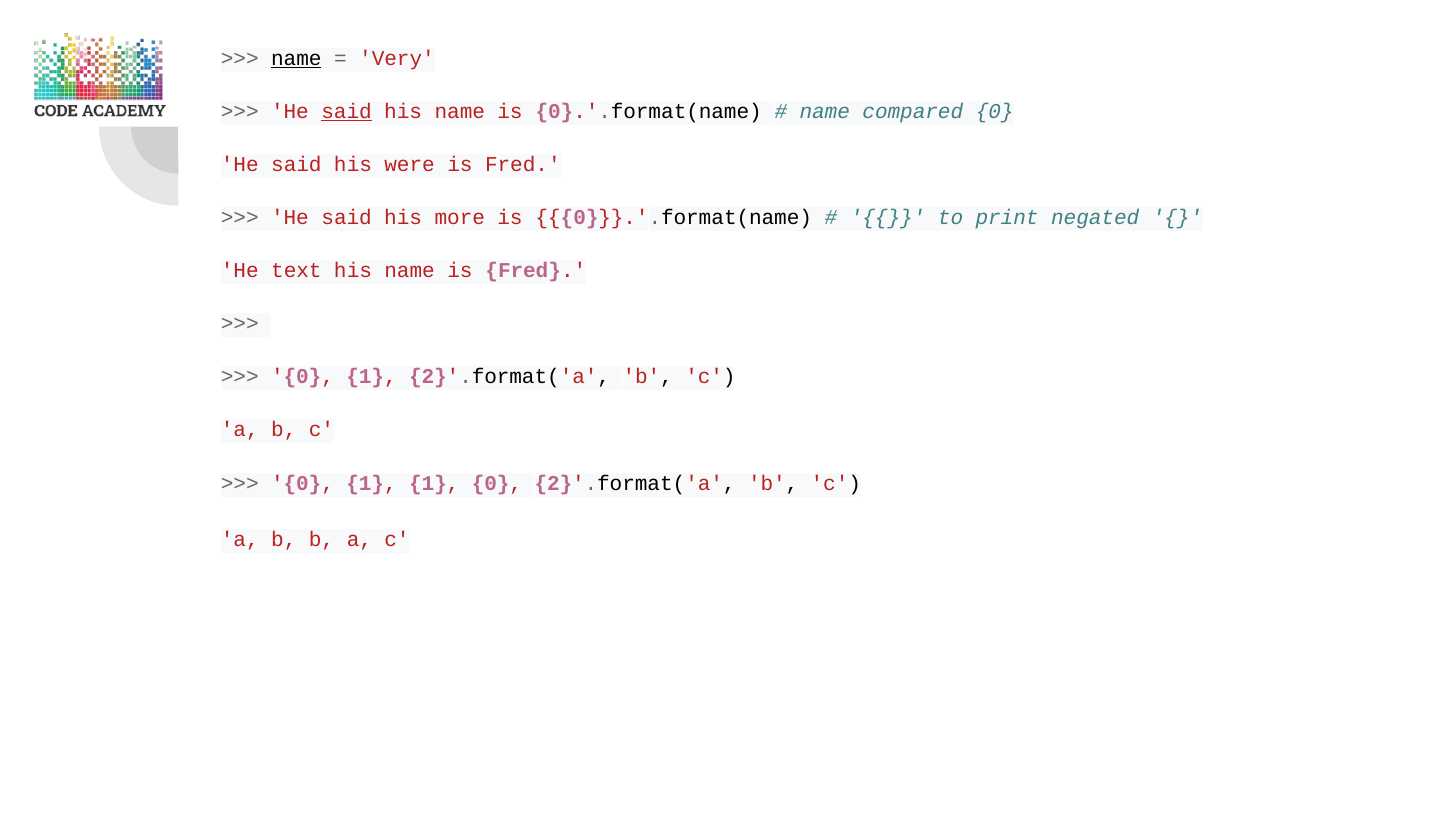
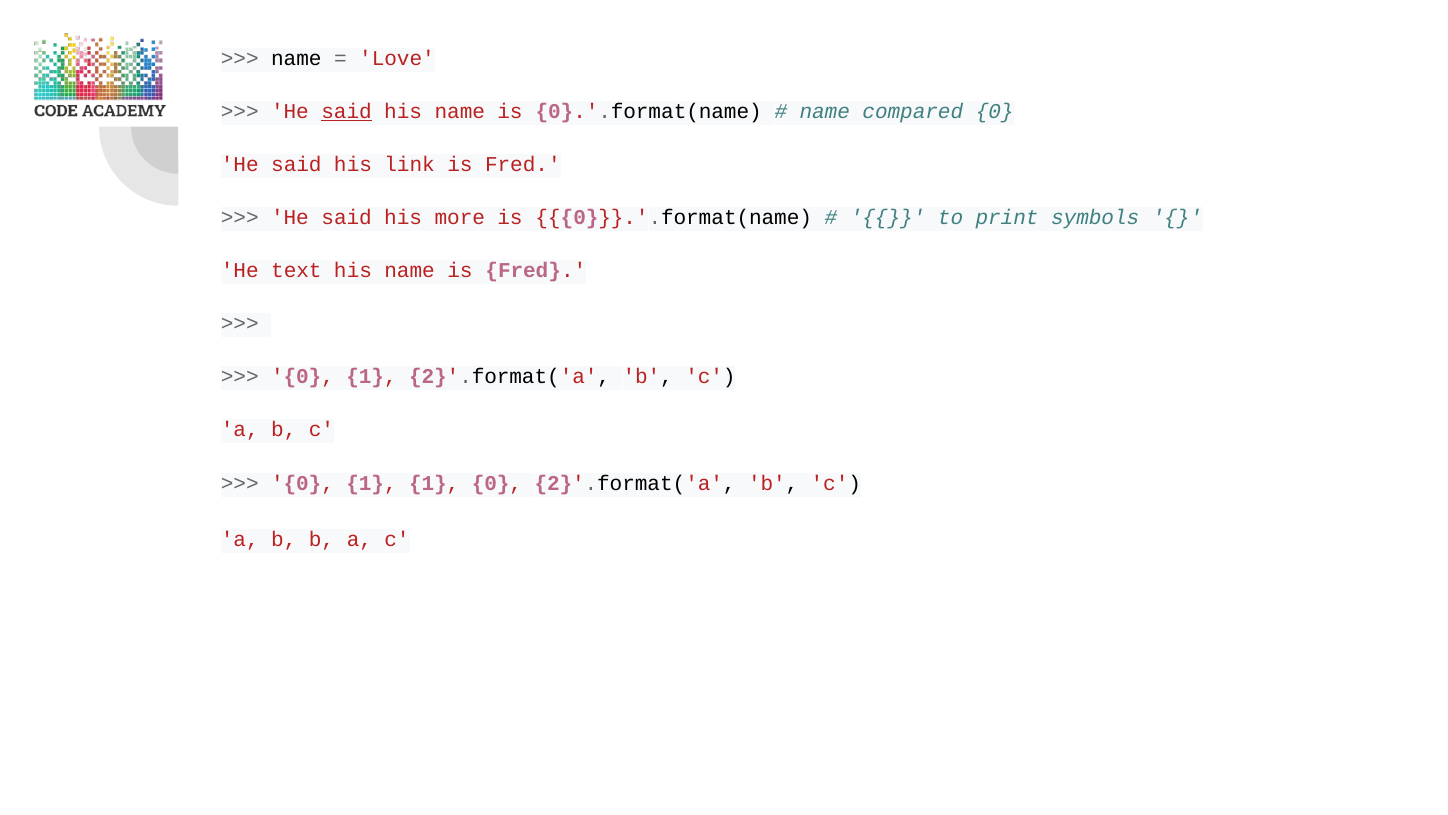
name underline: present -> none (296, 58)
Very: Very -> Love (397, 58)
were: were -> link (410, 164)
negated: negated -> symbols (1095, 217)
